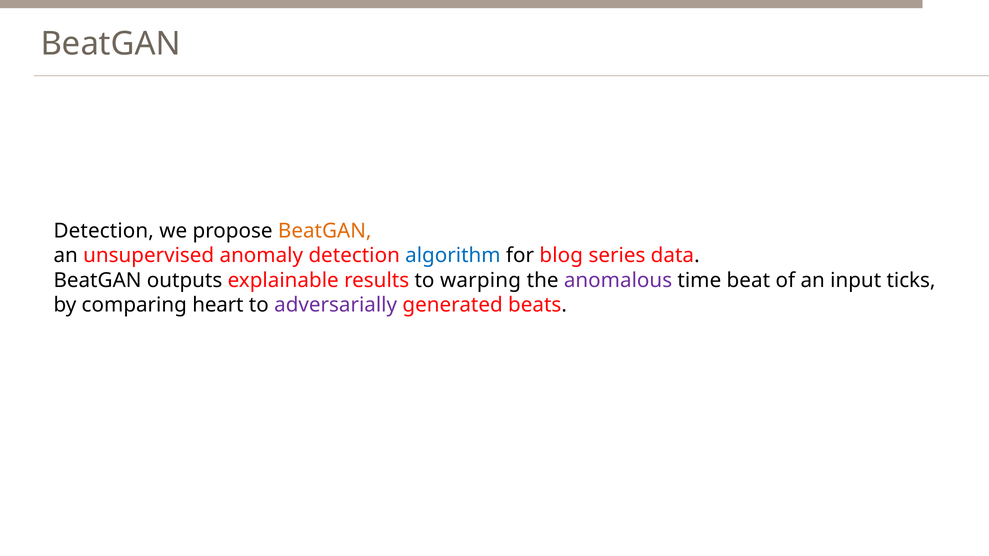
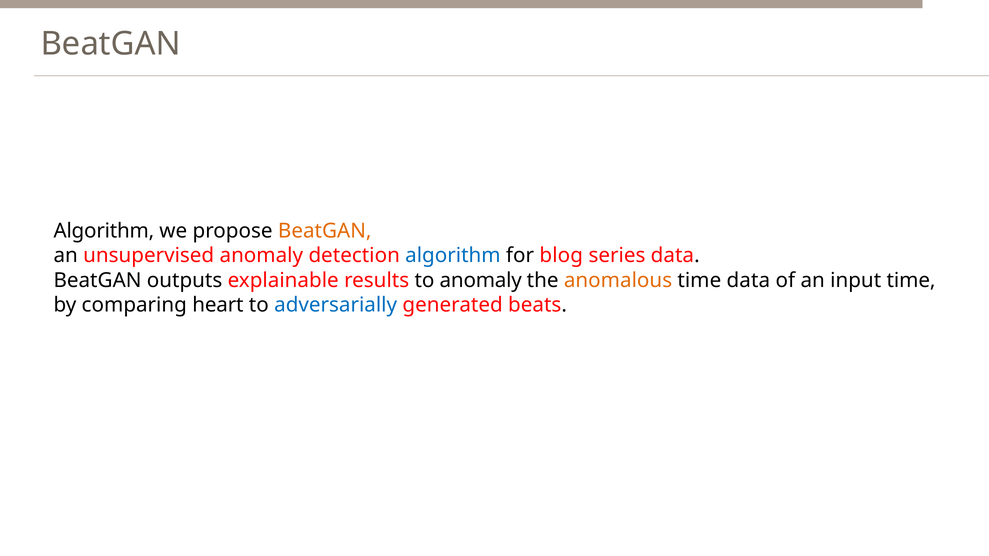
Detection: Detection -> Algorithm (104, 231)
to warping: warping -> anomaly (481, 280)
anomalous colour: purple -> orange (618, 280)
time beat: beat -> data (748, 280)
input ticks: ticks -> time (911, 280)
adversarially colour: purple -> blue (336, 305)
